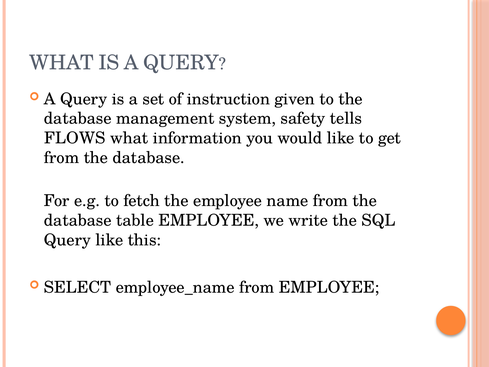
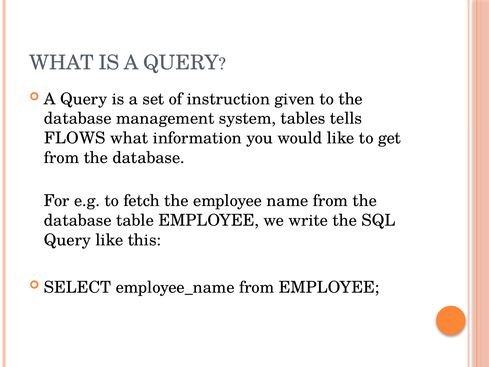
safety: safety -> tables (303, 118)
